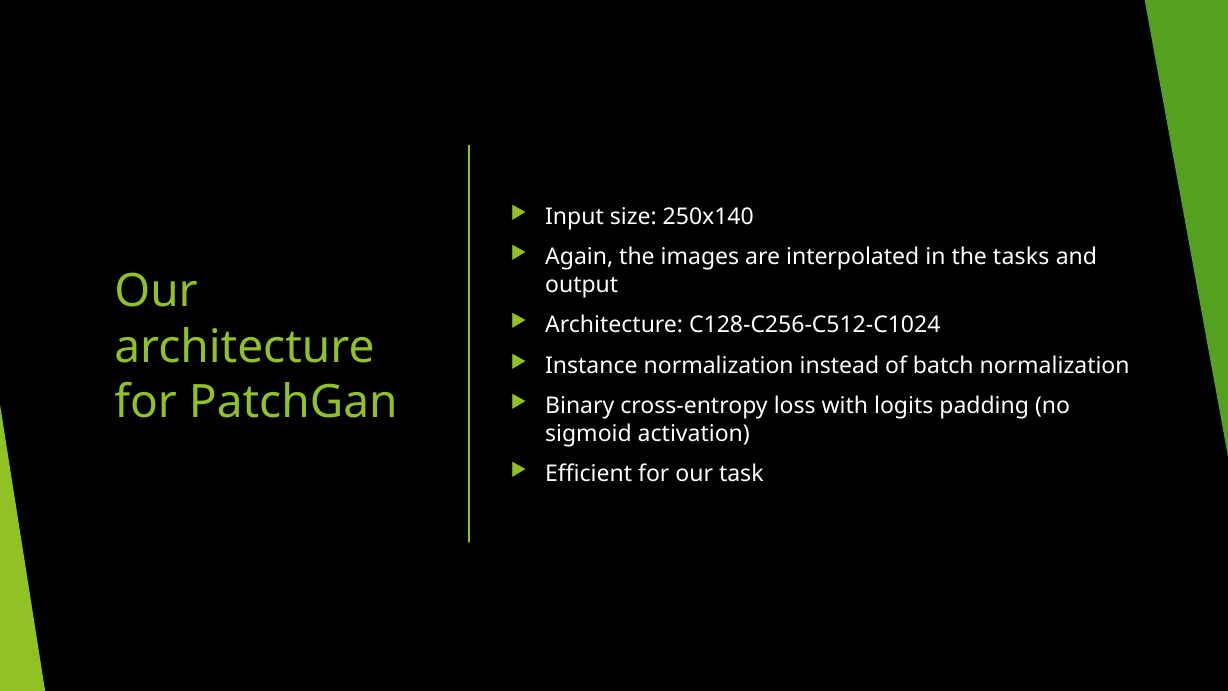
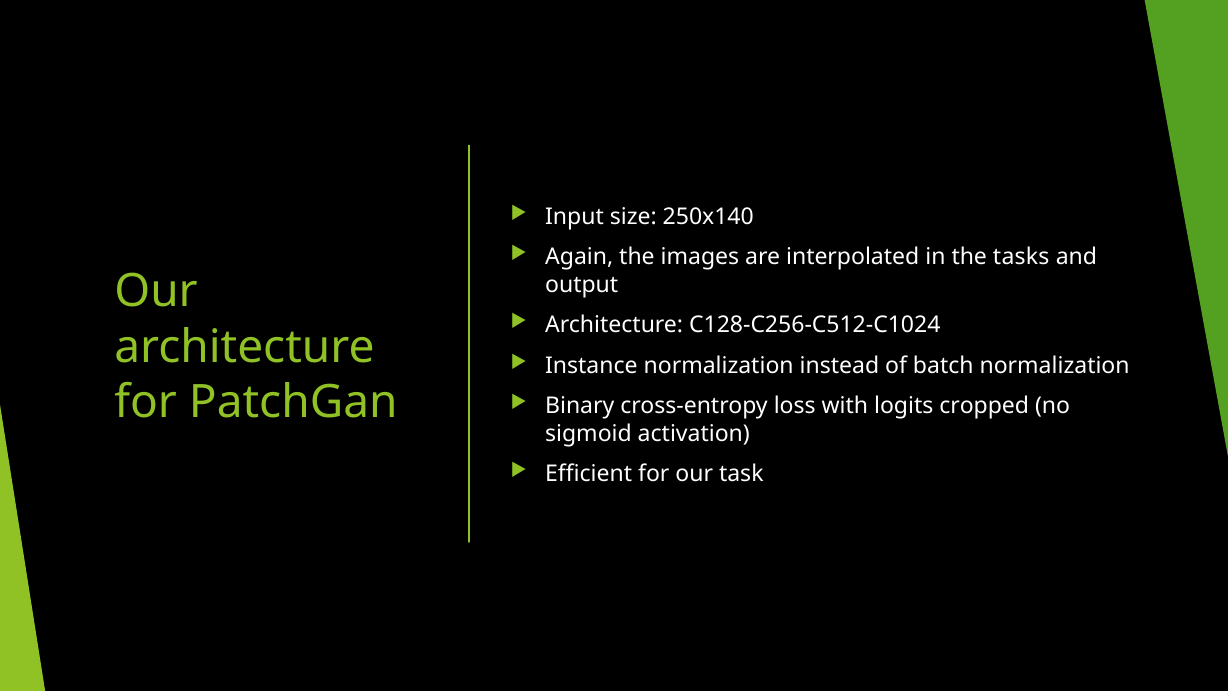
padding: padding -> cropped (984, 406)
